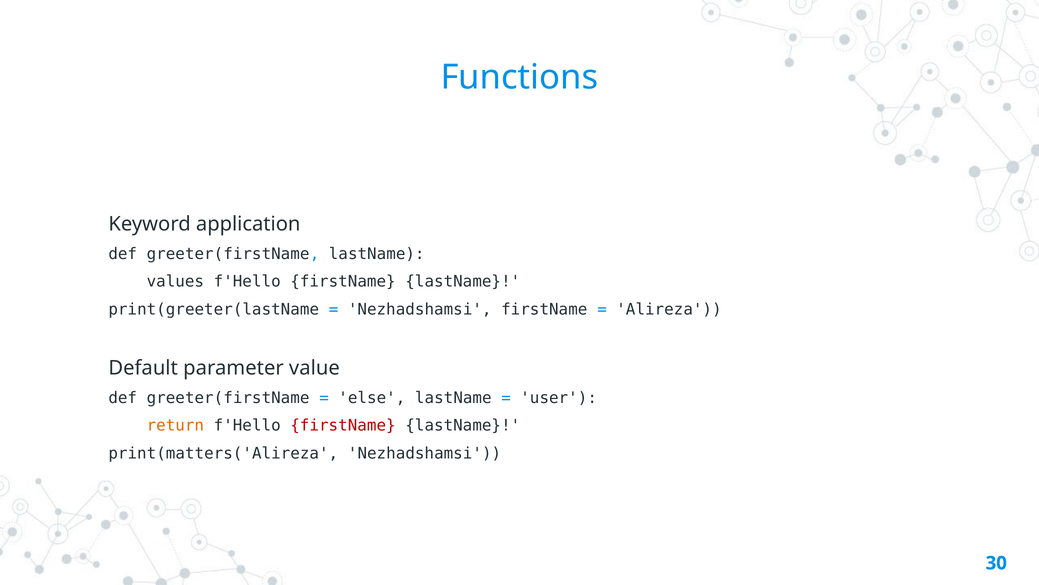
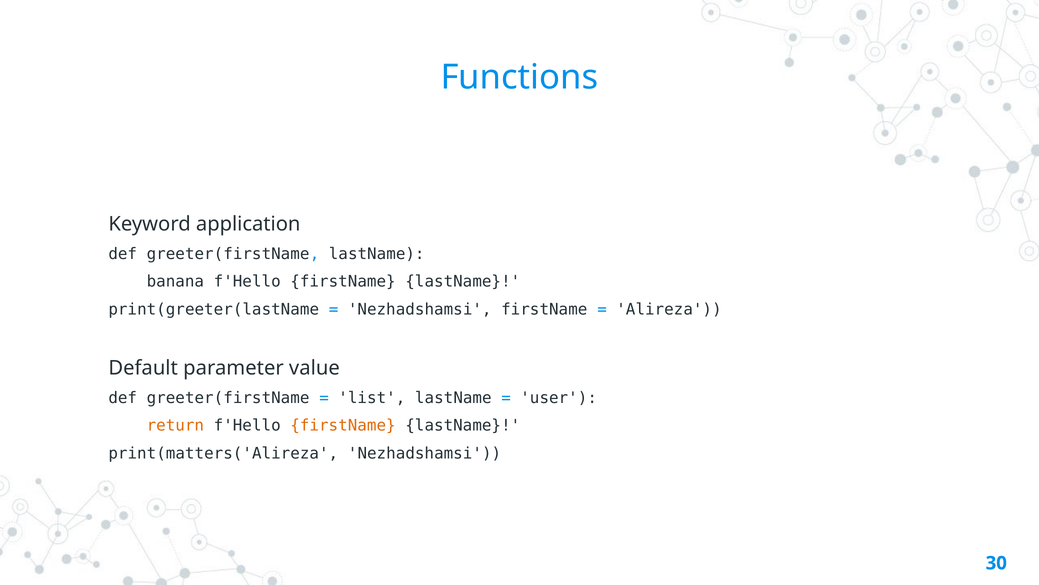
values: values -> banana (175, 281)
else: else -> list (372, 398)
firstName colour: red -> orange (343, 425)
